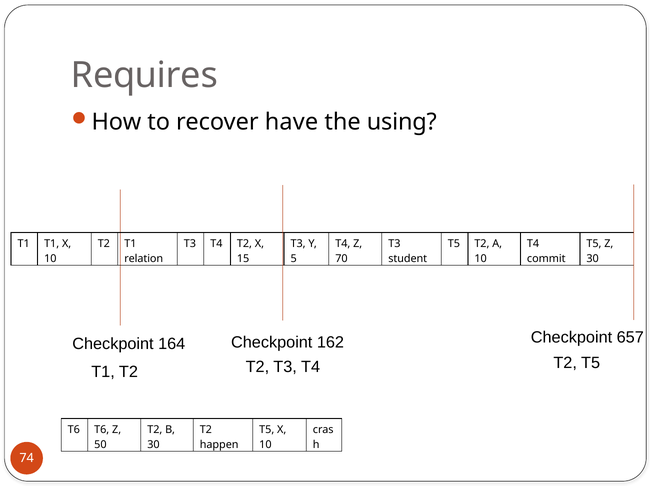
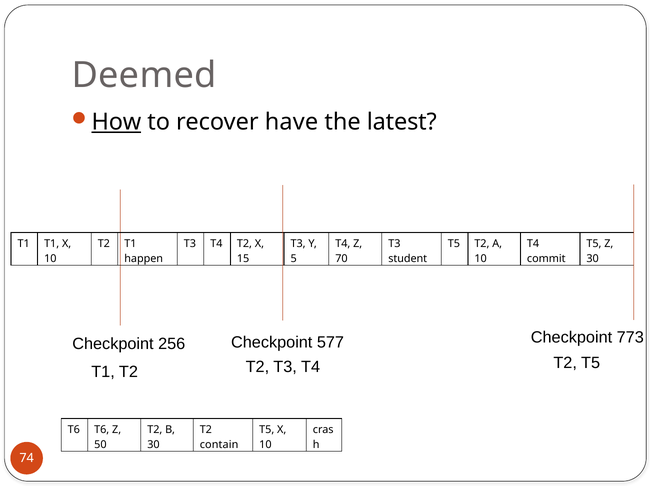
Requires: Requires -> Deemed (144, 75)
How underline: none -> present (116, 122)
using: using -> latest (402, 122)
relation: relation -> happen (144, 259)
162: 162 -> 577 (330, 343)
657: 657 -> 773 (630, 338)
164: 164 -> 256 (172, 344)
happen: happen -> contain (219, 445)
